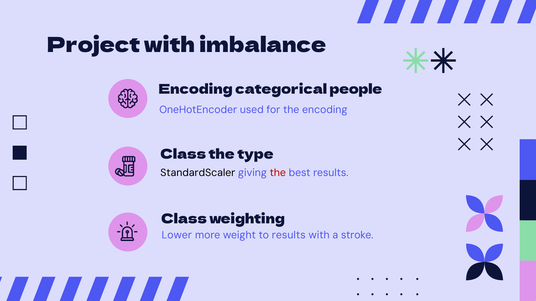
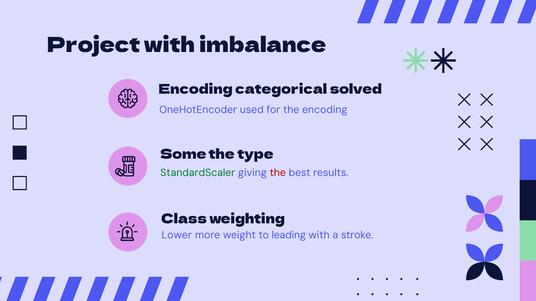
people: people -> solved (356, 90)
Class: Class -> Some (183, 155)
StandardScaler colour: black -> green (198, 173)
to results: results -> leading (289, 235)
